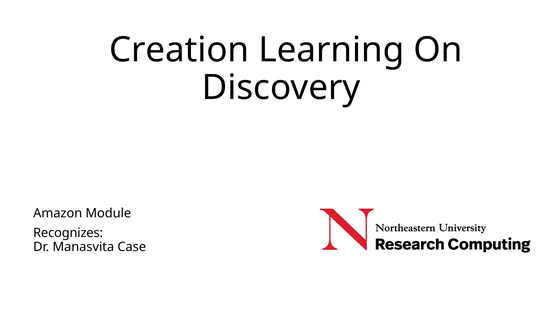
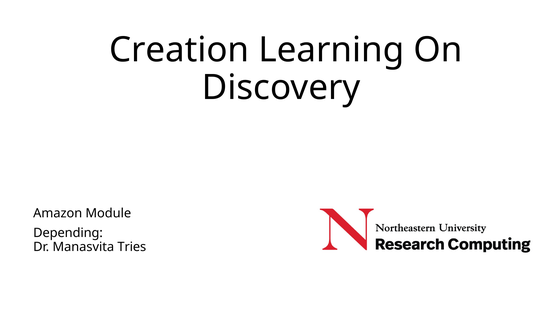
Recognizes: Recognizes -> Depending (68, 233)
Case: Case -> Tries (132, 247)
